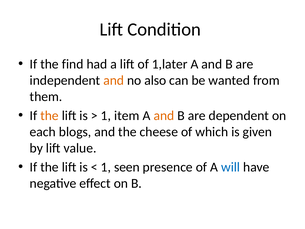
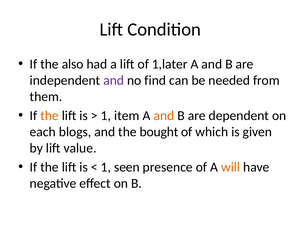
find: find -> also (73, 64)
and colour: orange -> purple (114, 80)
also: also -> find (155, 80)
wanted: wanted -> needed (229, 80)
cheese: cheese -> bought (159, 132)
will colour: blue -> orange (231, 167)
